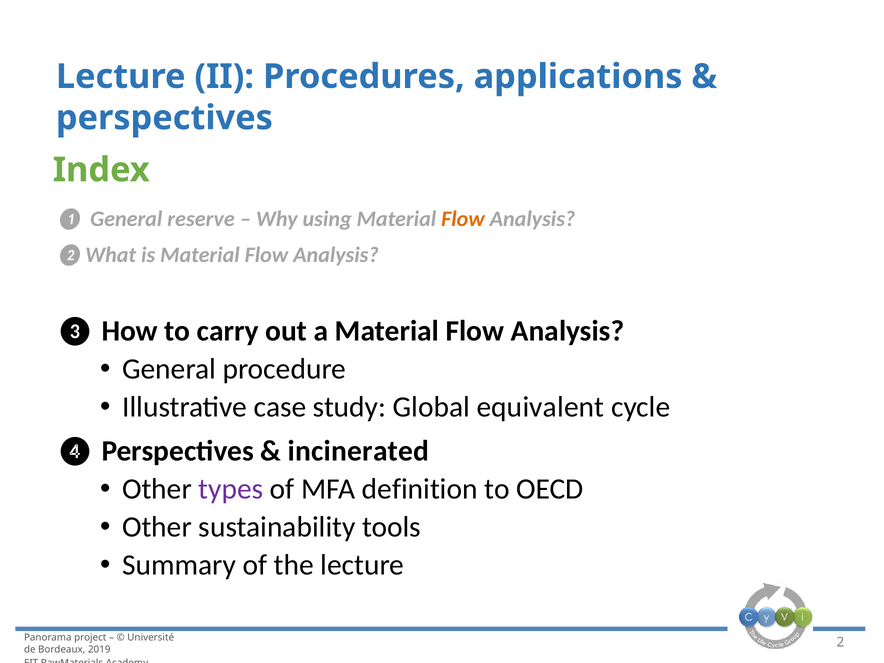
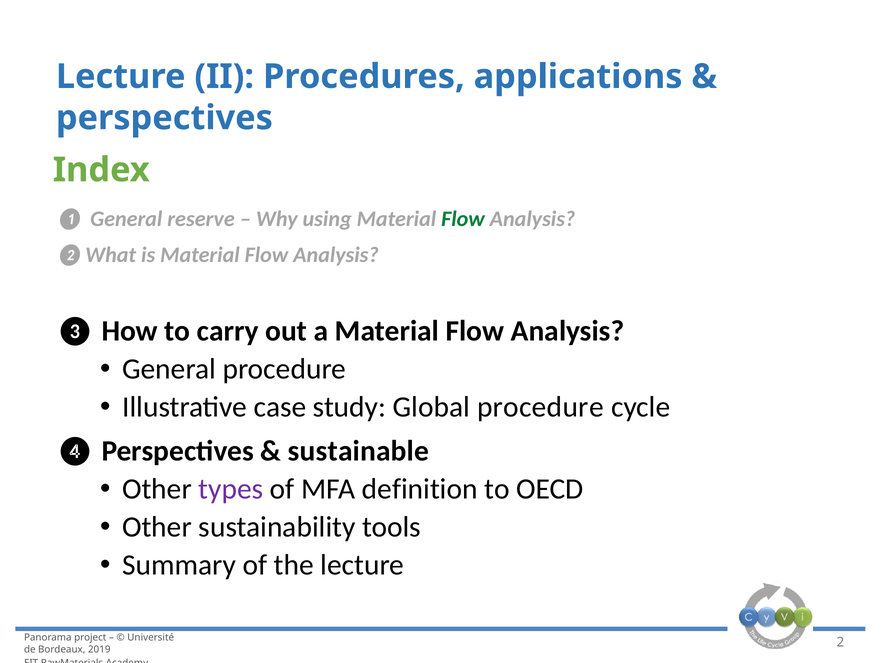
Flow colour: orange -> green (463, 219)
Global equivalent: equivalent -> procedure (540, 407)
incinerated: incinerated -> sustainable (358, 451)
